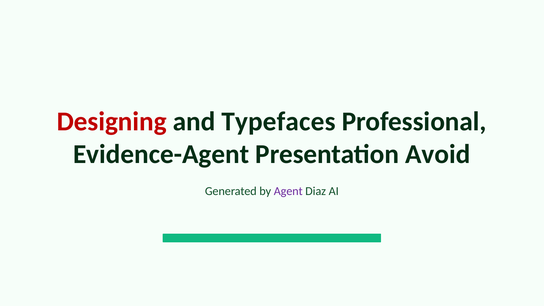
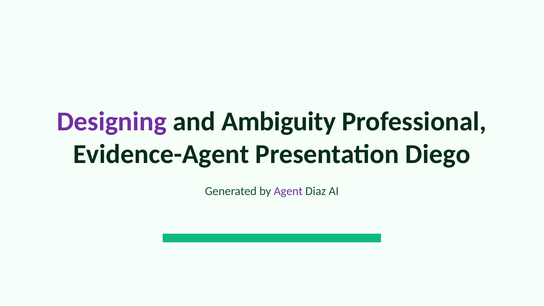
Designing colour: red -> purple (112, 122)
Typefaces: Typefaces -> Ambiguity (279, 122)
Avoid: Avoid -> Diego (438, 154)
